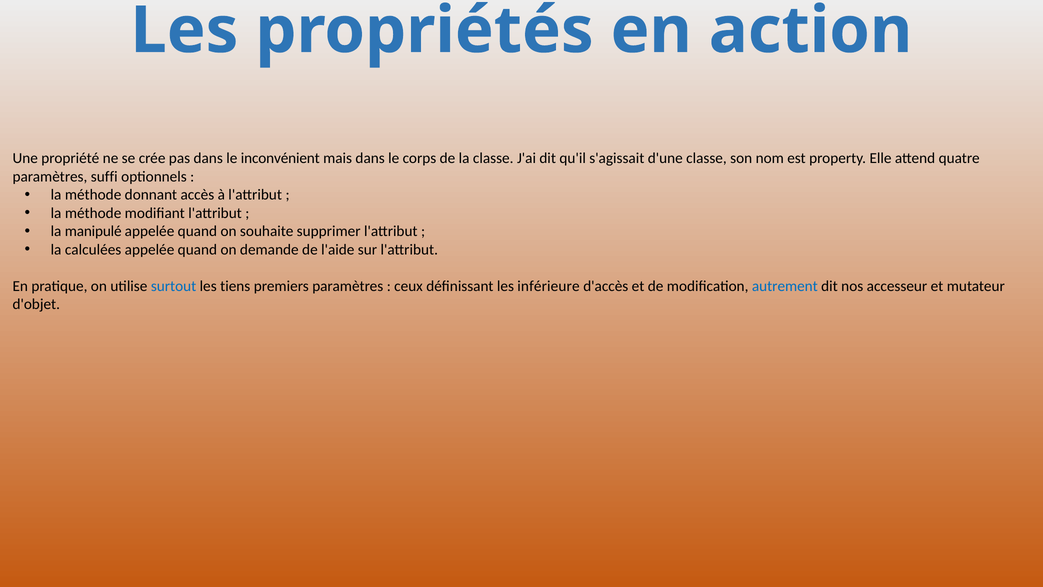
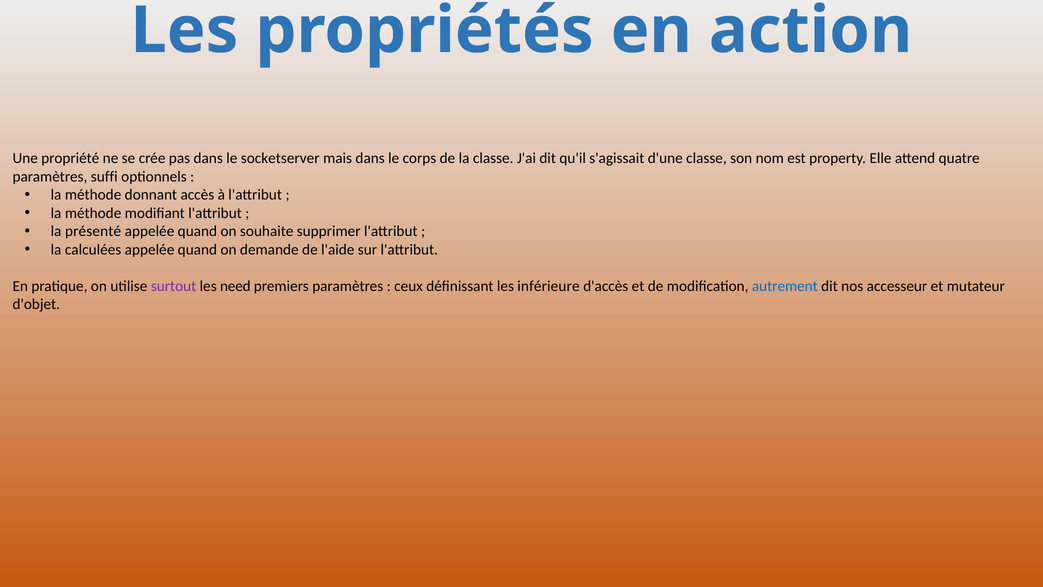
inconvénient: inconvénient -> socketserver (280, 158)
manipulé: manipulé -> présenté (93, 231)
surtout colour: blue -> purple (174, 286)
tiens: tiens -> need (235, 286)
